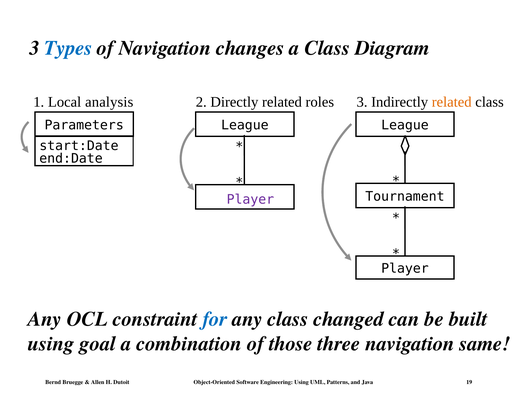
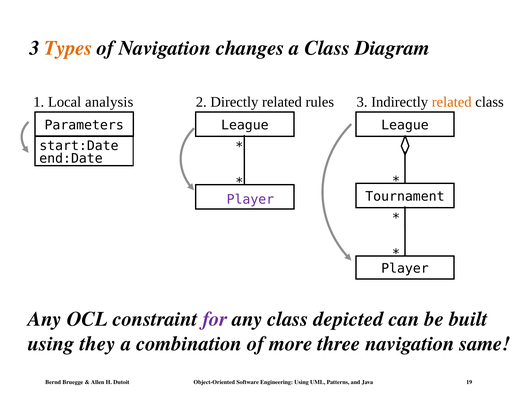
Types colour: blue -> orange (68, 48)
roles: roles -> rules (320, 102)
for colour: blue -> purple (215, 319)
changed: changed -> depicted (349, 319)
goal: goal -> they (98, 344)
those: those -> more (291, 344)
